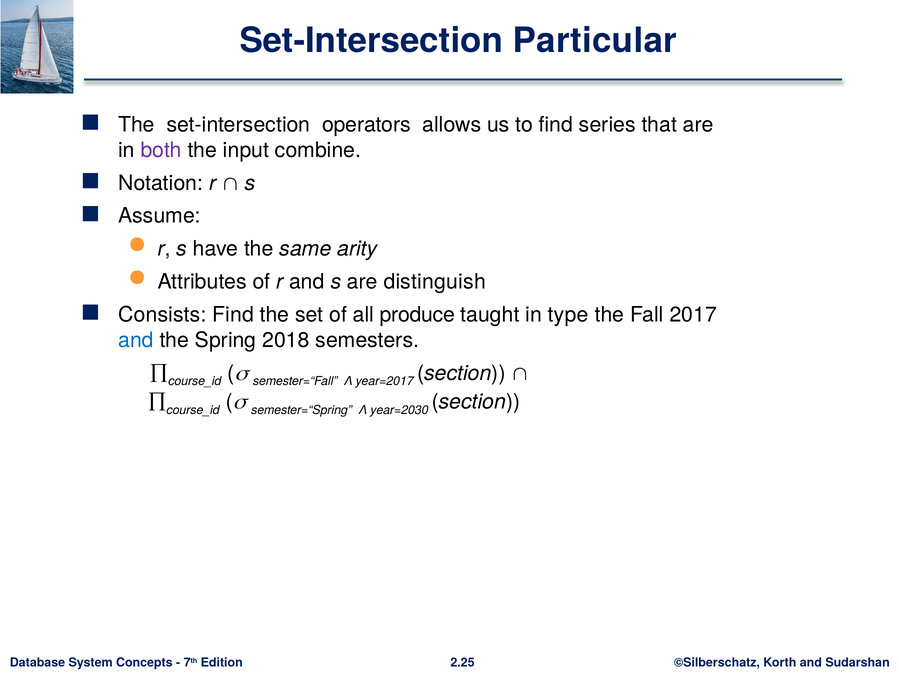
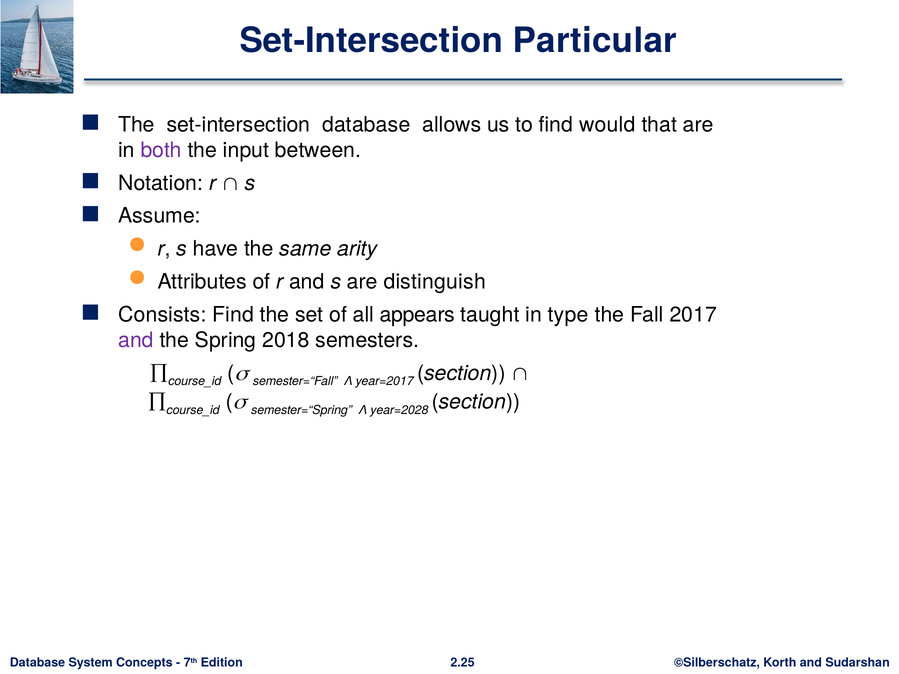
set-intersection operators: operators -> database (366, 125)
series: series -> would (607, 125)
combine: combine -> between (318, 150)
produce: produce -> appears (417, 315)
and colour: blue -> purple (136, 340)
year=2030: year=2030 -> year=2028 (399, 410)
